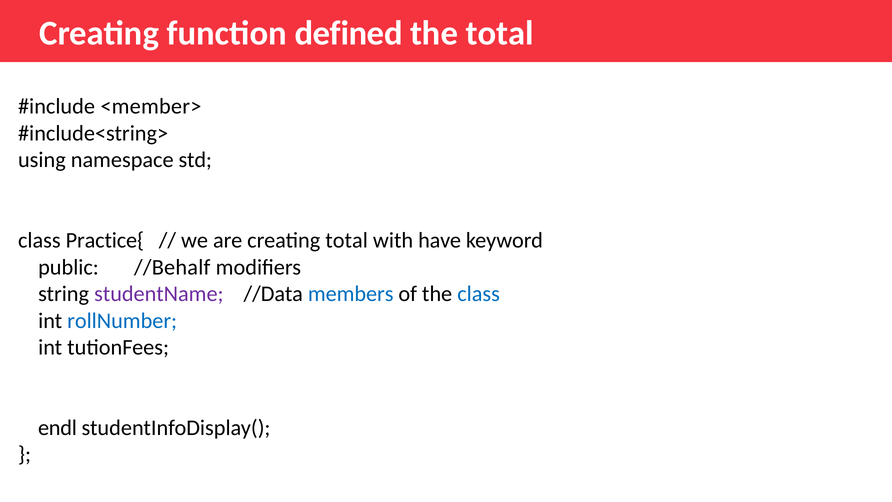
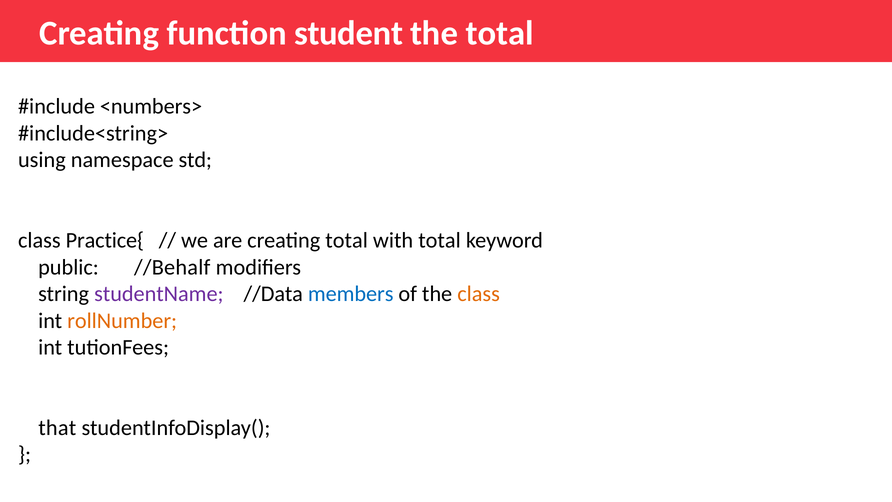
defined: defined -> student (349, 34)
<member>: <member> -> <numbers> (151, 106)
with have: have -> total (440, 240)
class colour: blue -> orange (479, 294)
rollNumber colour: blue -> orange (122, 321)
endl: endl -> that (57, 428)
